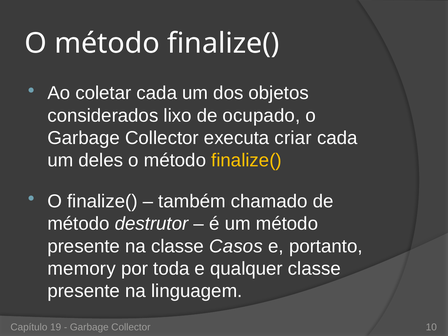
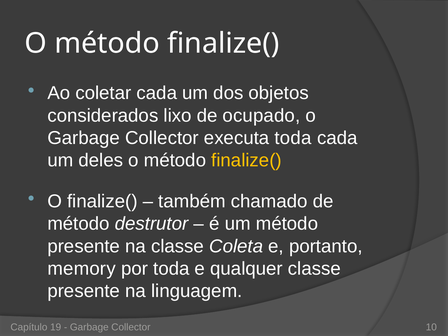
executa criar: criar -> toda (293, 138)
Casos: Casos -> Coleta (236, 246)
